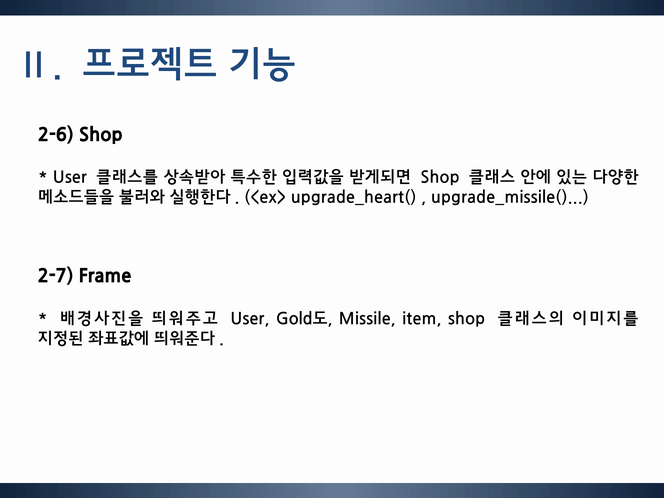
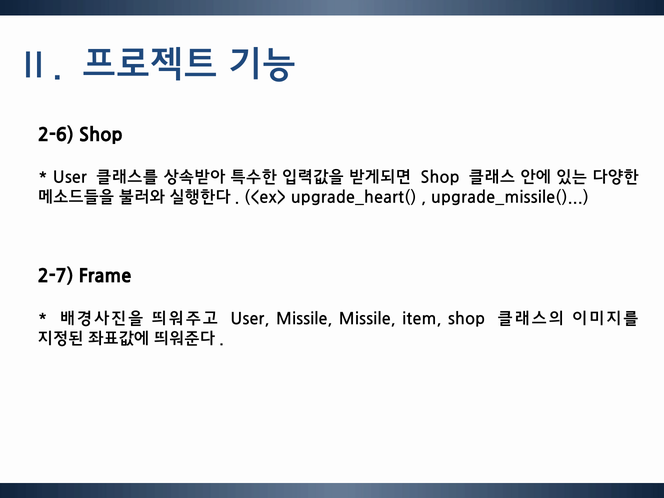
User Gold도: Gold도 -> Missile (304, 318)
